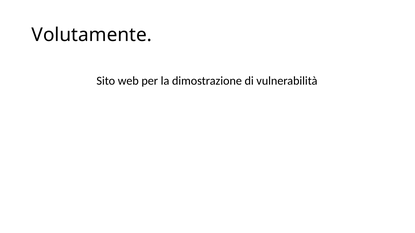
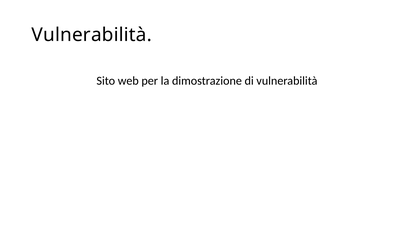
Volutamente: Volutamente -> Vulnerabilità (92, 35)
